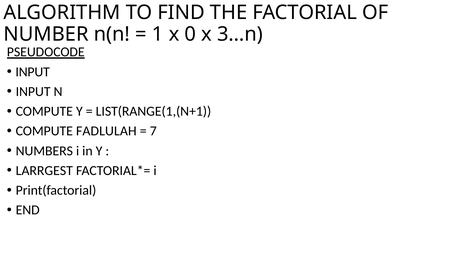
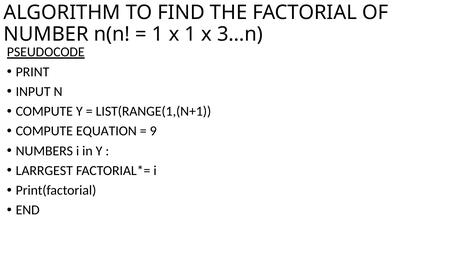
x 0: 0 -> 1 (190, 34)
INPUT: INPUT -> PRINT (33, 72)
FADLULAH: FADLULAH -> EQUATION (106, 131)
7: 7 -> 9 (153, 131)
